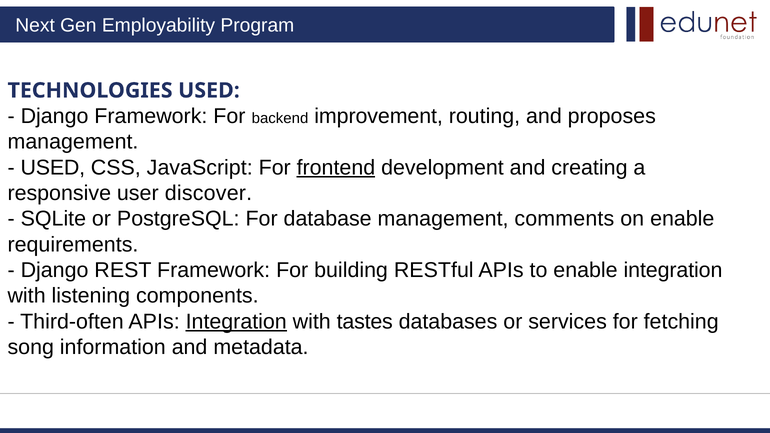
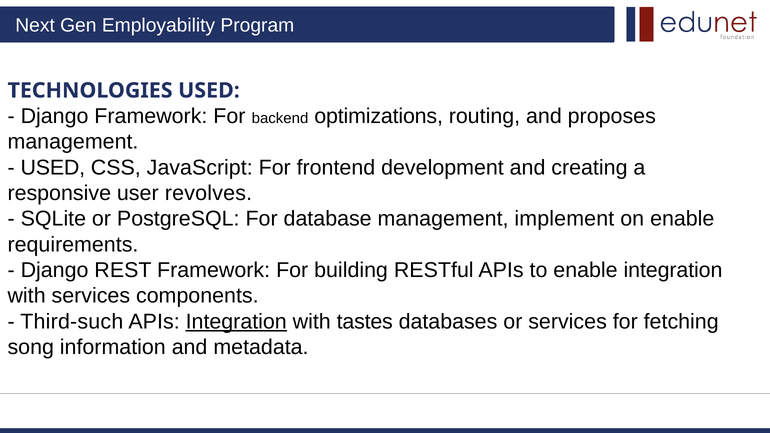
improvement: improvement -> optimizations (379, 116)
frontend underline: present -> none (336, 168)
discover: discover -> revolves (208, 193)
comments: comments -> implement (564, 219)
with listening: listening -> services (91, 296)
Third-often: Third-often -> Third-such (72, 322)
